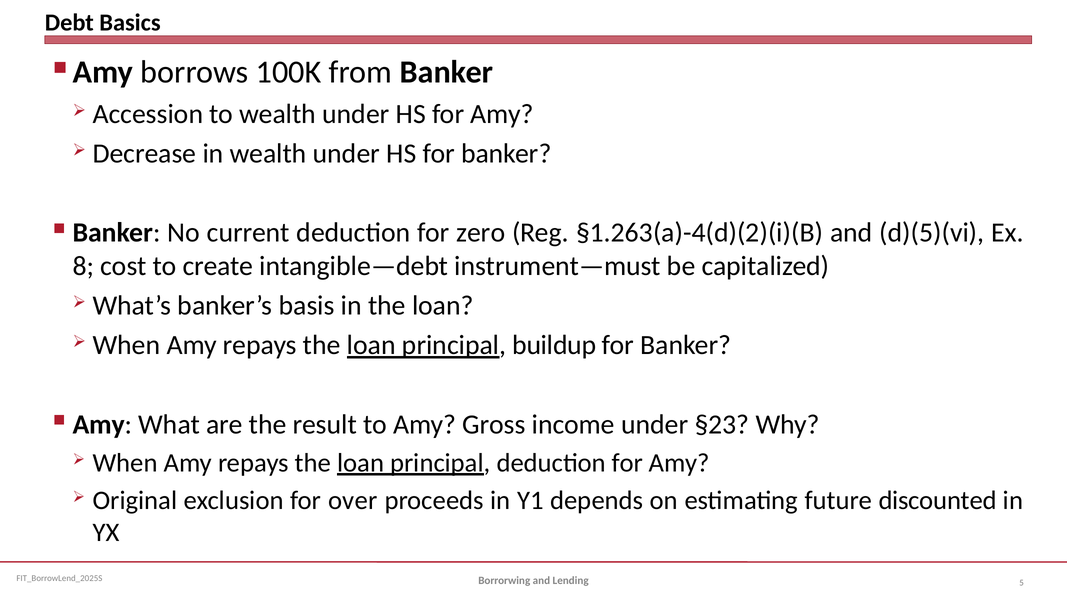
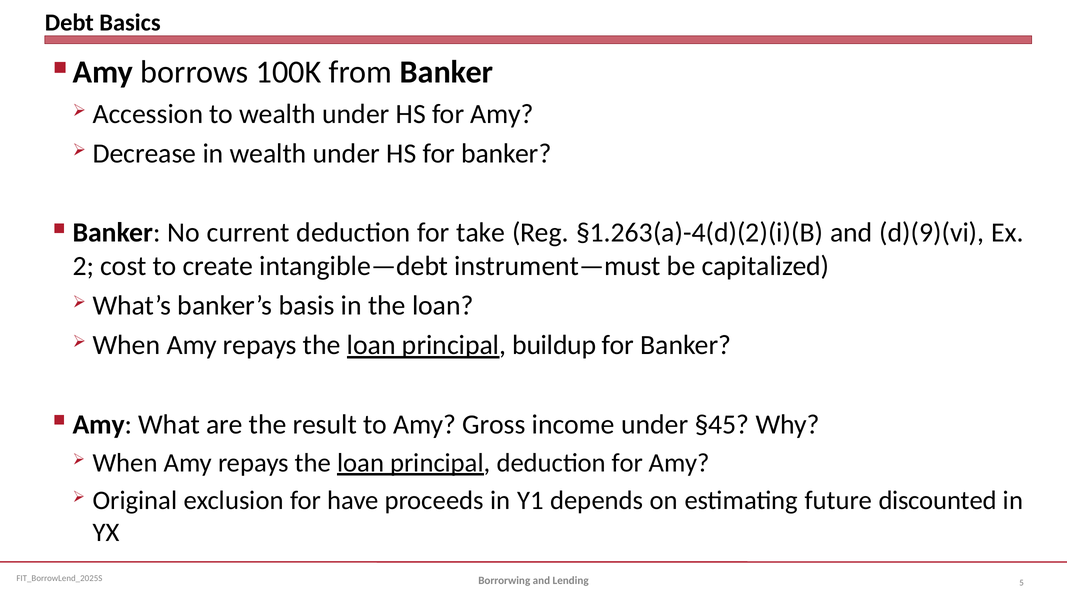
zero: zero -> take (481, 233)
d)(5)(vi: d)(5)(vi -> d)(9)(vi (932, 233)
8: 8 -> 2 (83, 266)
§23: §23 -> §45 (722, 425)
over: over -> have (353, 501)
